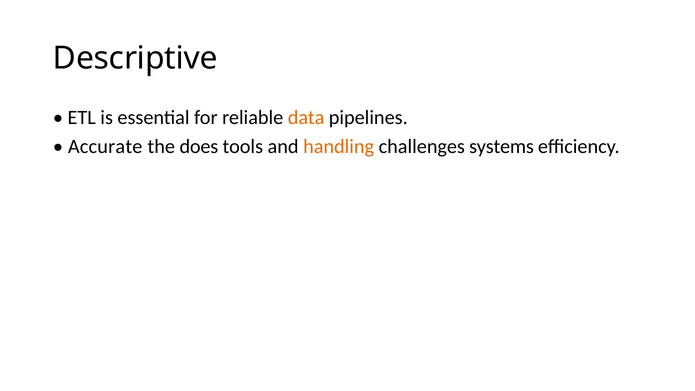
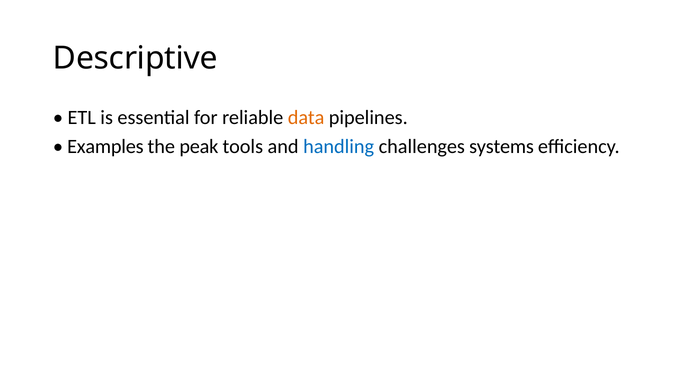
Accurate: Accurate -> Examples (105, 147)
does: does -> peak (199, 147)
handling colour: orange -> blue (339, 147)
